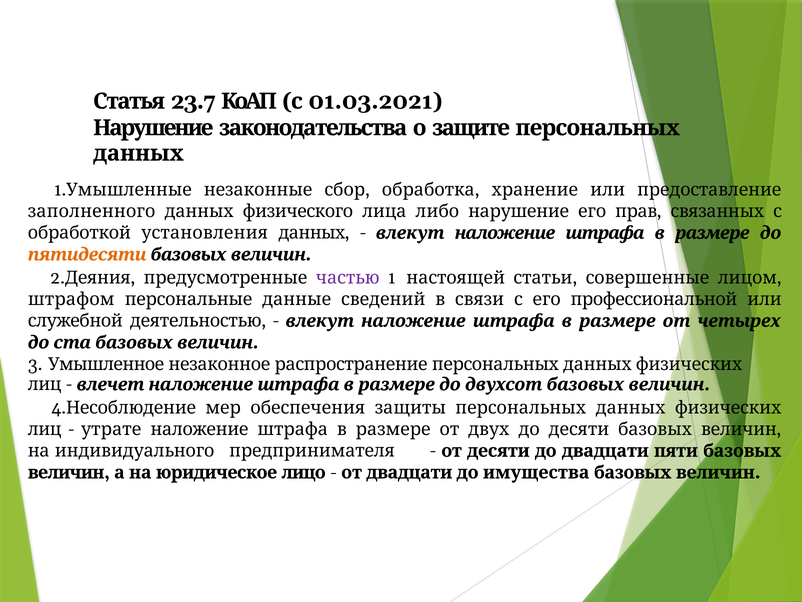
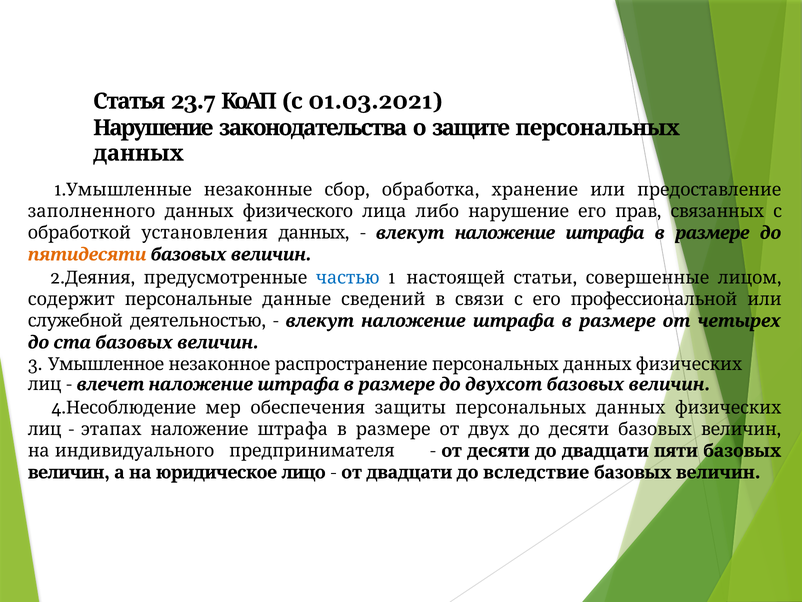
частью colour: purple -> blue (348, 278)
штрафом: штрафом -> содержит (71, 299)
утрате: утрате -> этапах (111, 429)
имущества: имущества -> вследствие (536, 472)
